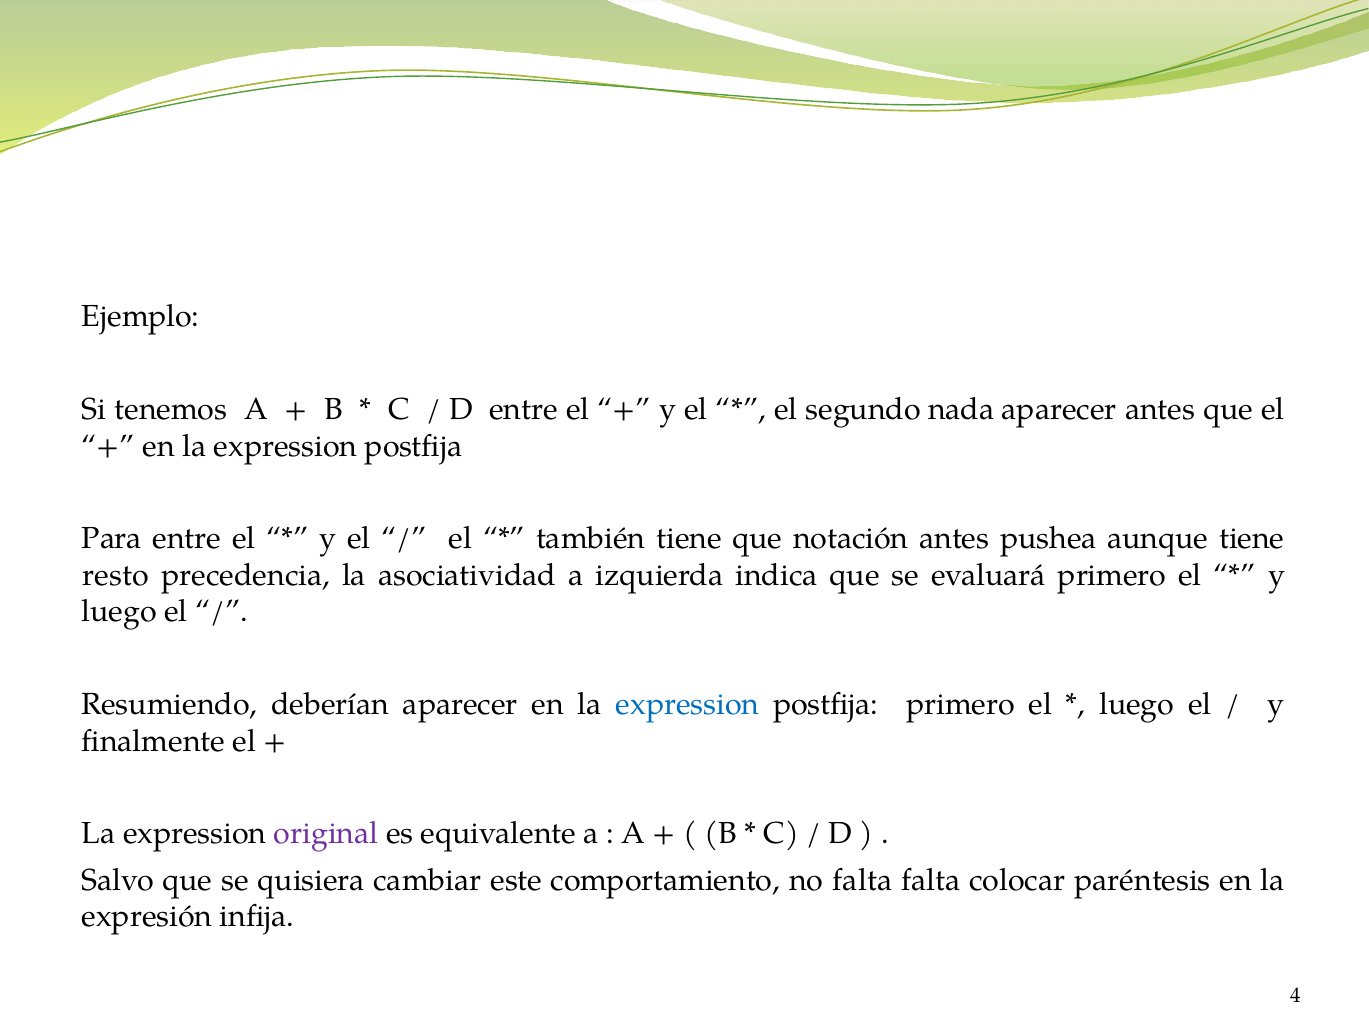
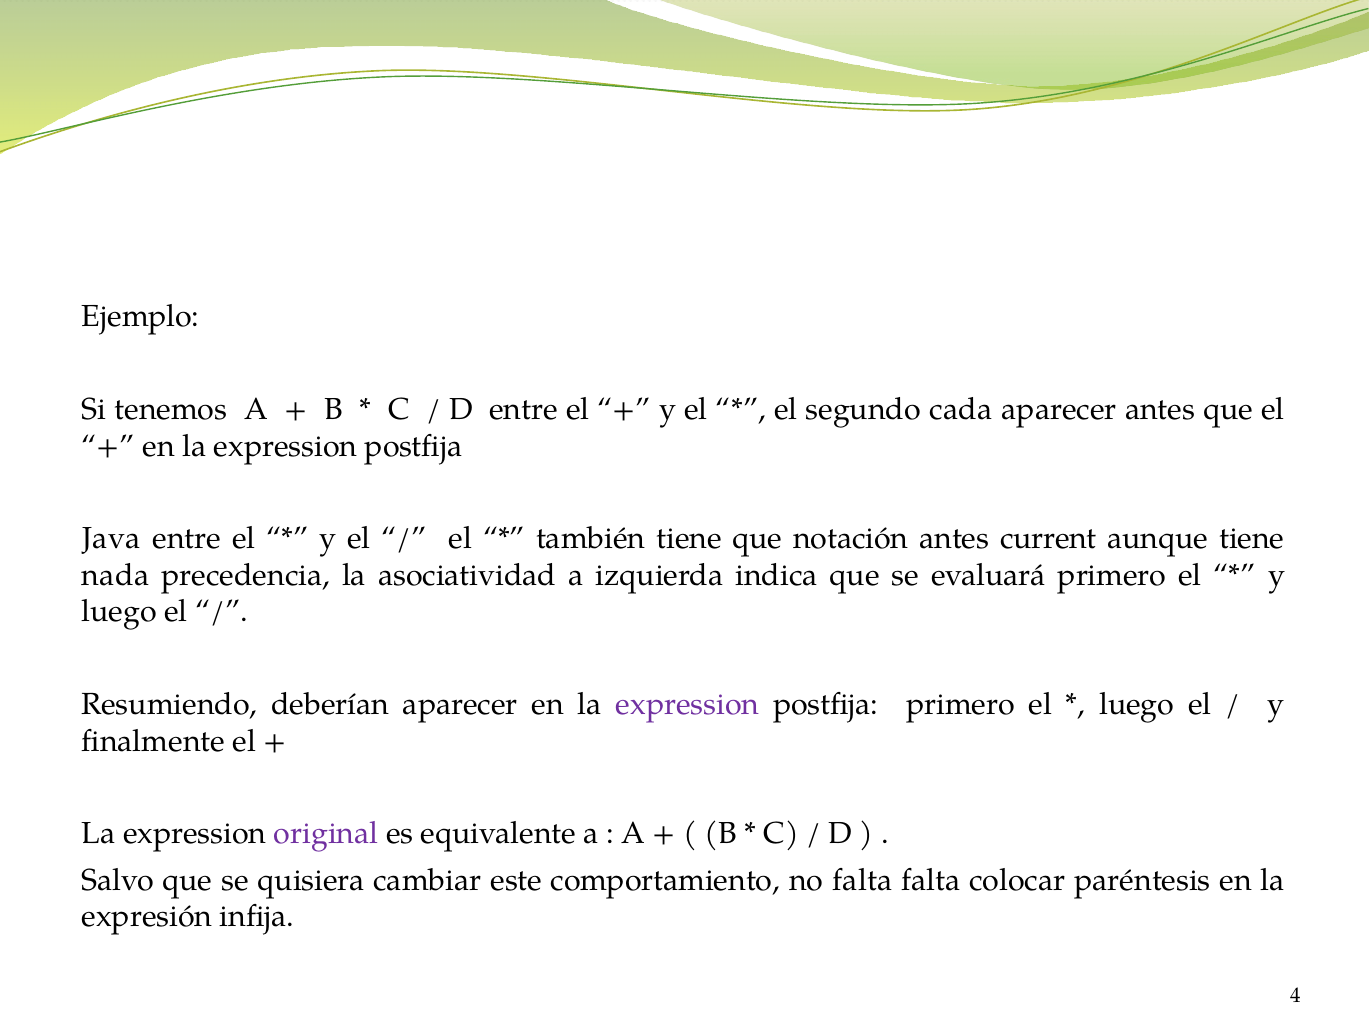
nada: nada -> cada (961, 410)
Para: Para -> Java (112, 539)
pushea: pushea -> current (1049, 539)
resto: resto -> nada (116, 575)
expression colour: blue -> purple (688, 704)
